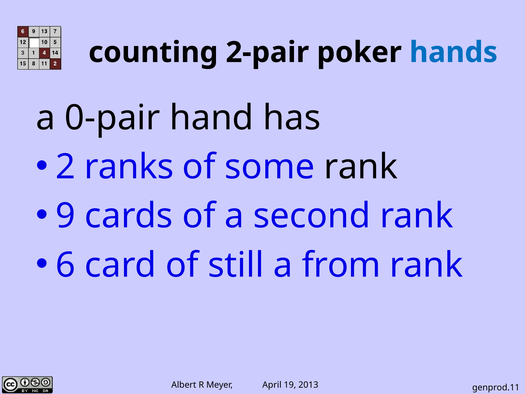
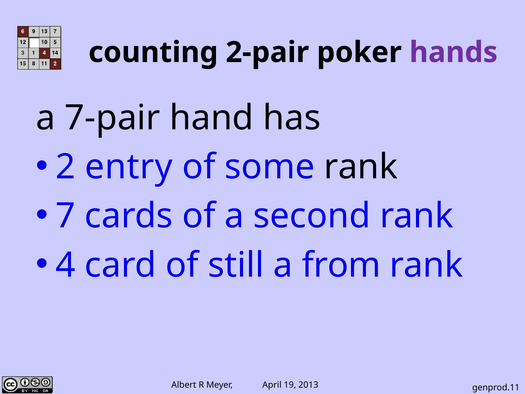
hands colour: blue -> purple (454, 52)
0-pair: 0-pair -> 7-pair (113, 118)
ranks: ranks -> entry (129, 167)
9: 9 -> 7 (66, 216)
6: 6 -> 4 (66, 265)
